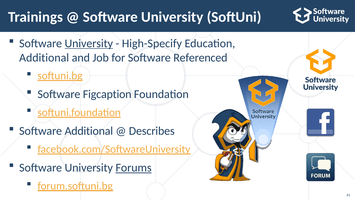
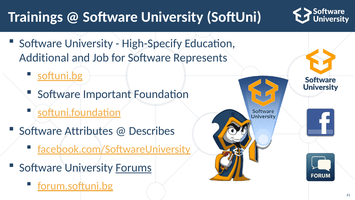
University underline: present -> none (89, 43)
Referenced: Referenced -> Represents (200, 58)
Figcaption: Figcaption -> Important (107, 94)
Software Additional: Additional -> Attributes (89, 131)
